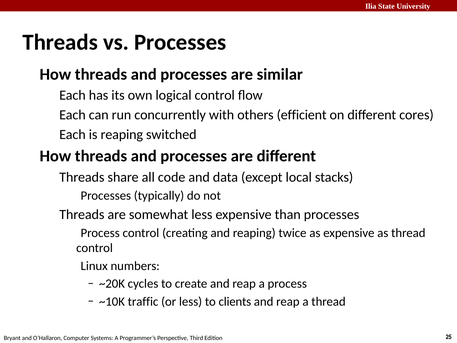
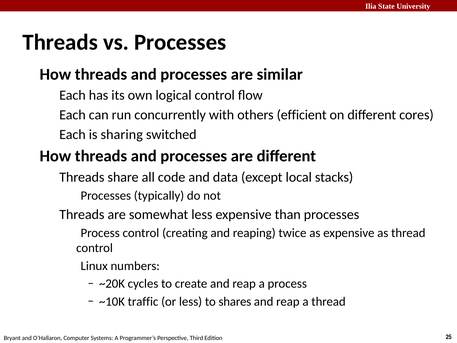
is reaping: reaping -> sharing (122, 134)
clients: clients -> shares (235, 301)
